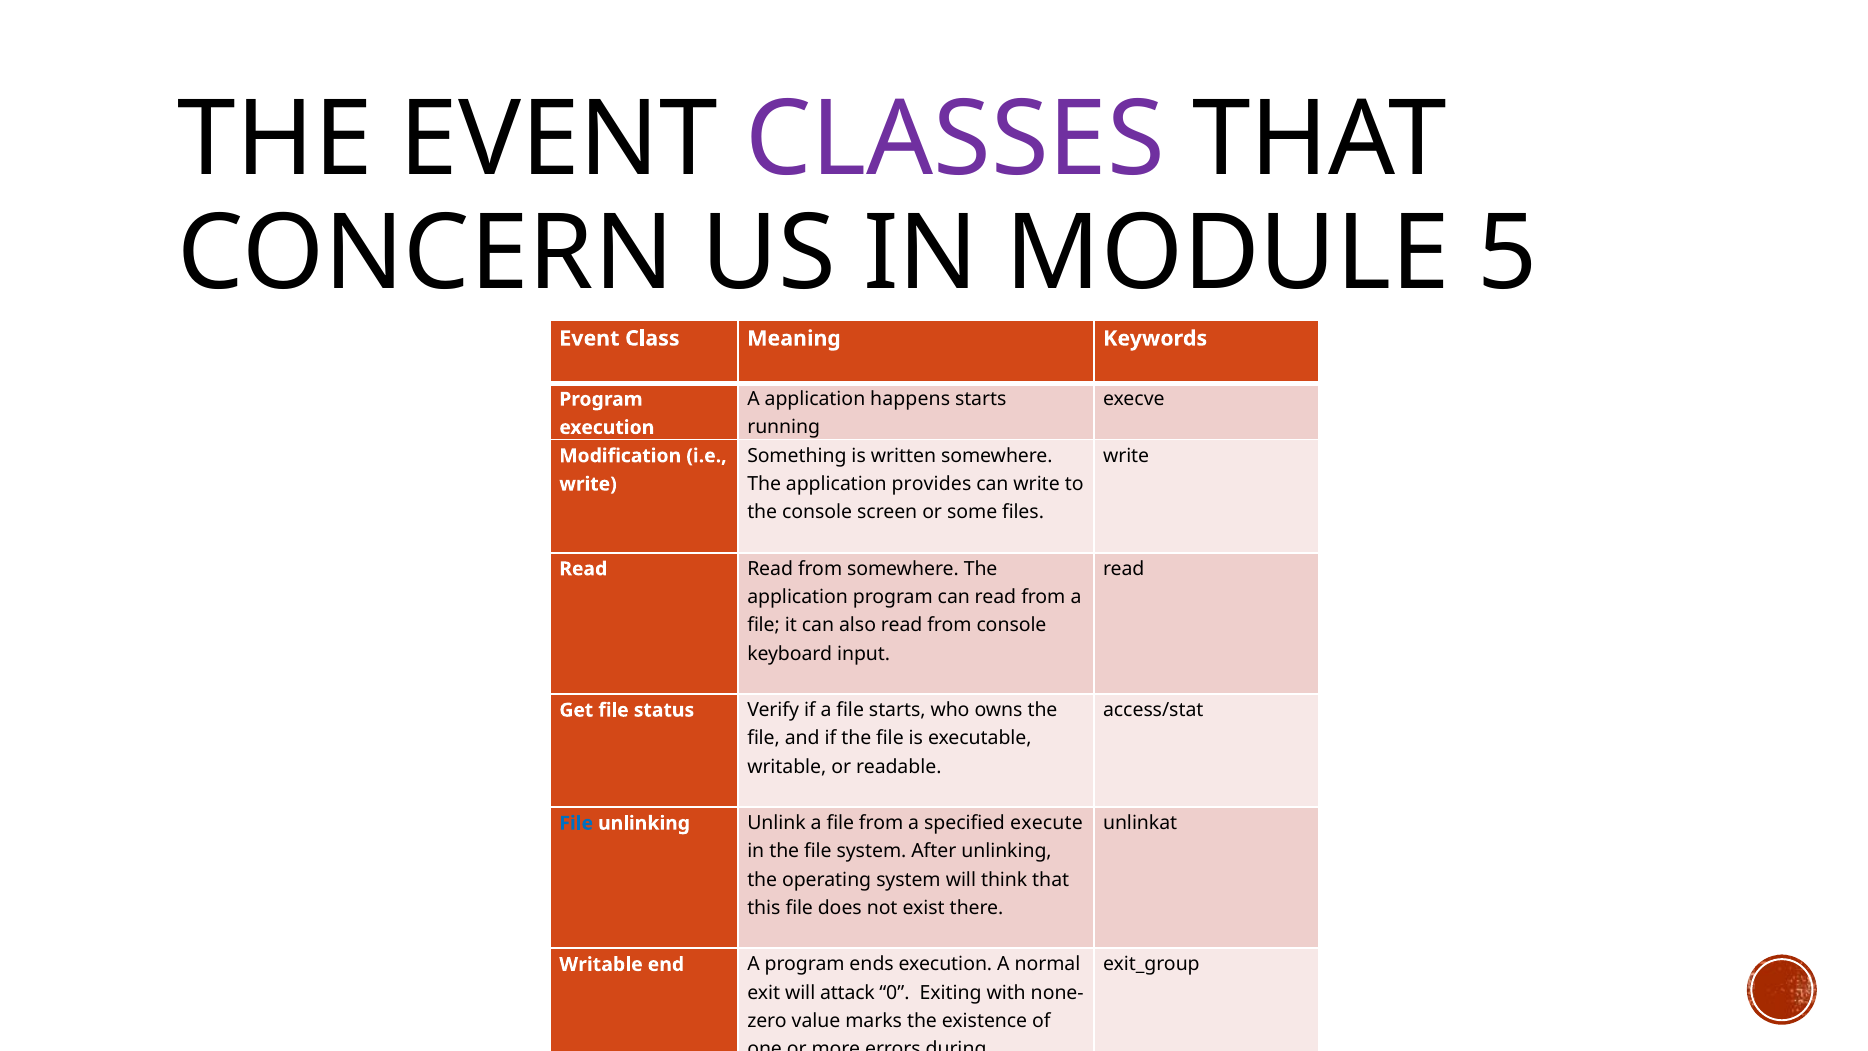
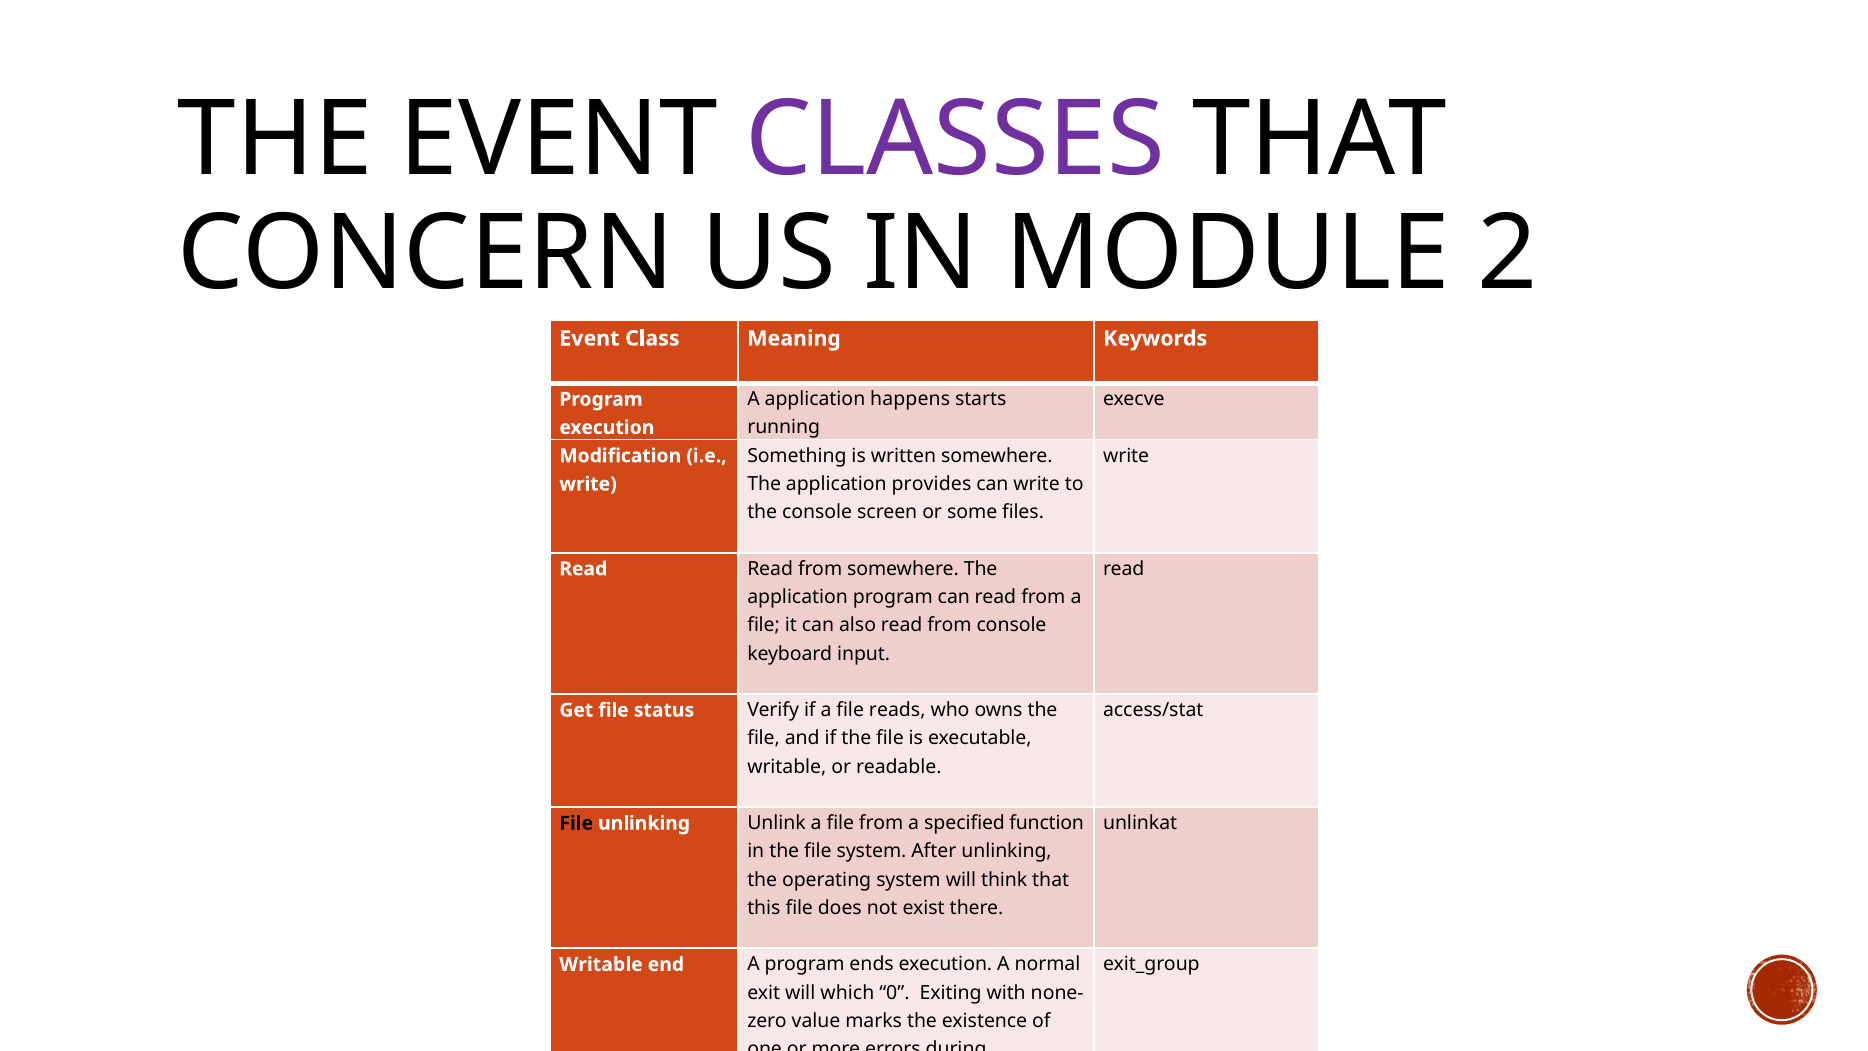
5: 5 -> 2 (1507, 254)
file starts: starts -> reads (897, 710)
File colour: blue -> black (576, 823)
execute: execute -> function (1047, 823)
attack: attack -> which (847, 993)
